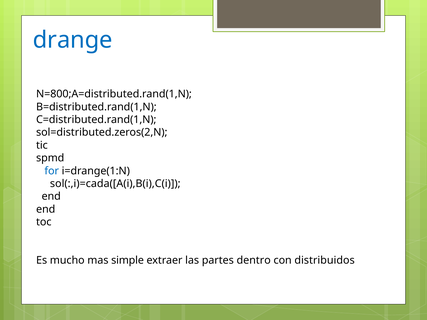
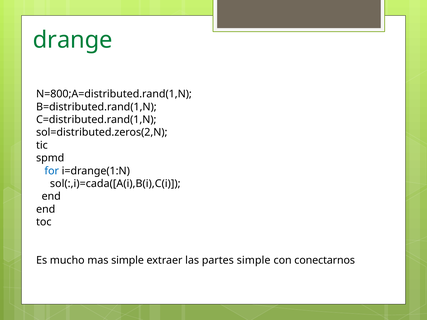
drange colour: blue -> green (73, 40)
partes dentro: dentro -> simple (254, 261)
distribuidos: distribuidos -> conectarnos (325, 261)
